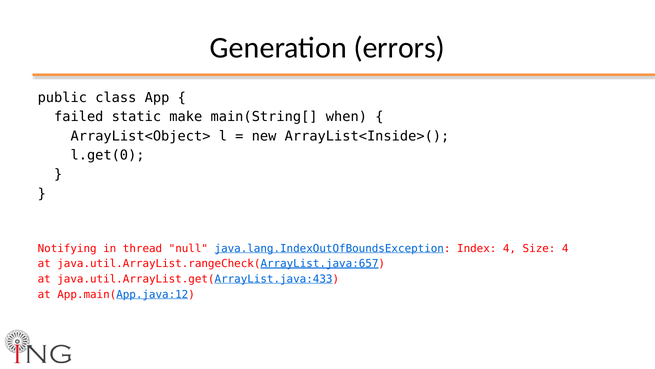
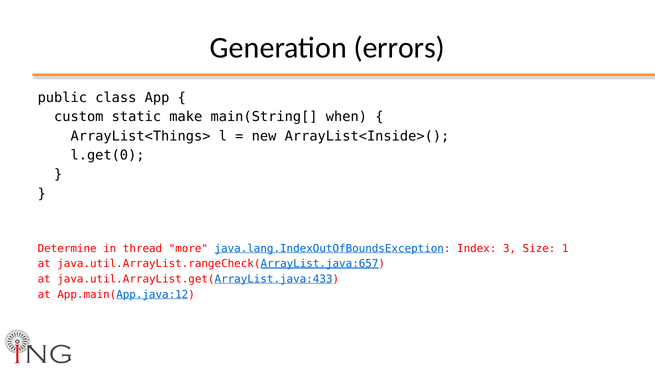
failed: failed -> custom (79, 117)
ArrayList<Object>: ArrayList<Object> -> ArrayList<Things> (141, 136)
Notifying: Notifying -> Determine (67, 248)
null: null -> more (188, 248)
Index 4: 4 -> 3 (509, 248)
Size 4: 4 -> 1 (565, 248)
